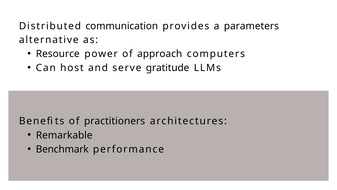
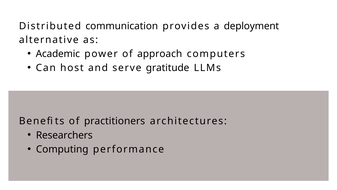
parameters: parameters -> deployment (251, 26)
Resource: Resource -> Academic (58, 54)
Remarkable: Remarkable -> Researchers (64, 135)
Benchmark: Benchmark -> Computing (62, 149)
